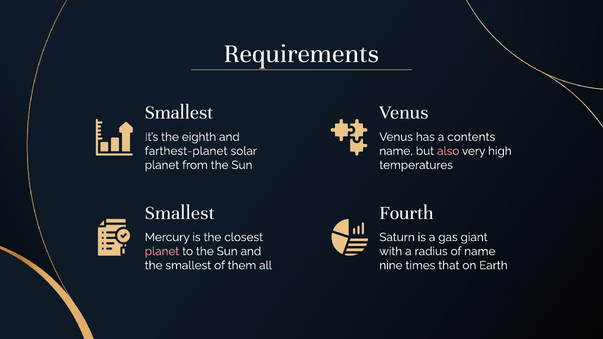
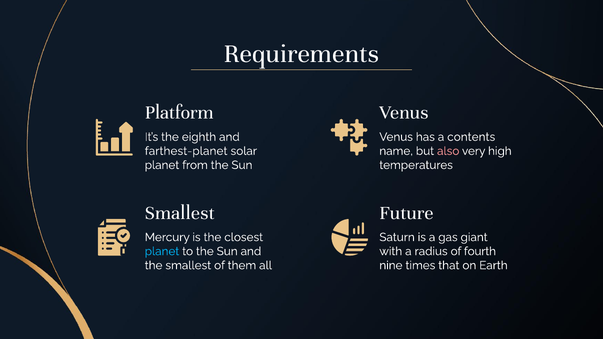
Smallest: Smallest -> Platform (179, 112)
Fourth: Fourth -> Future (406, 213)
planet colour: pink -> light blue (162, 251)
of name: name -> fourth (480, 251)
